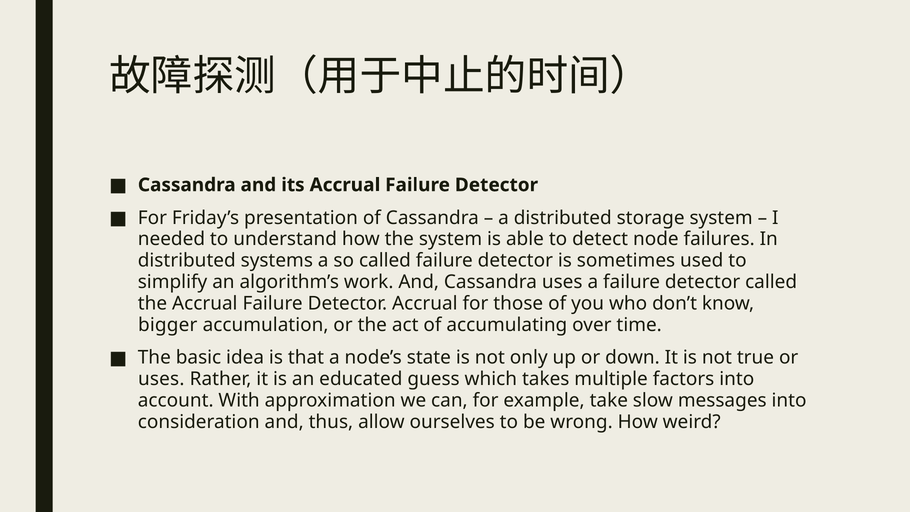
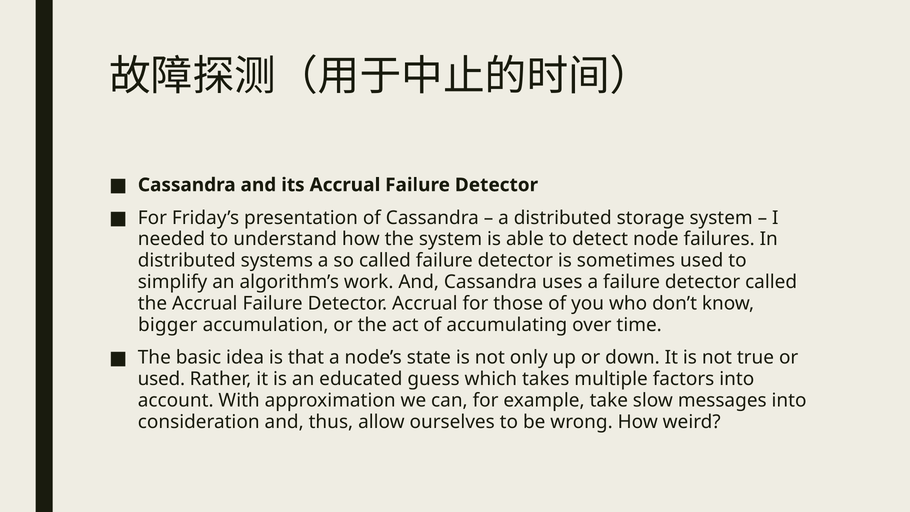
uses: uses -> used (161, 379)
